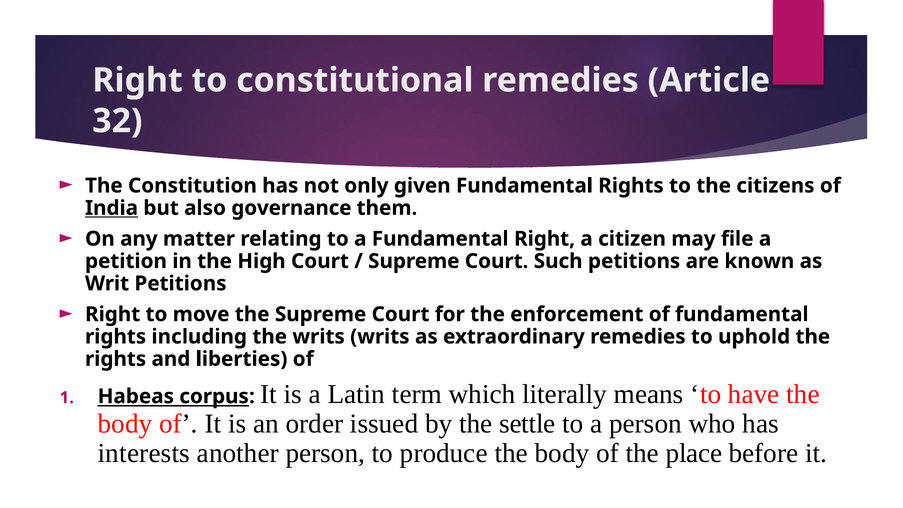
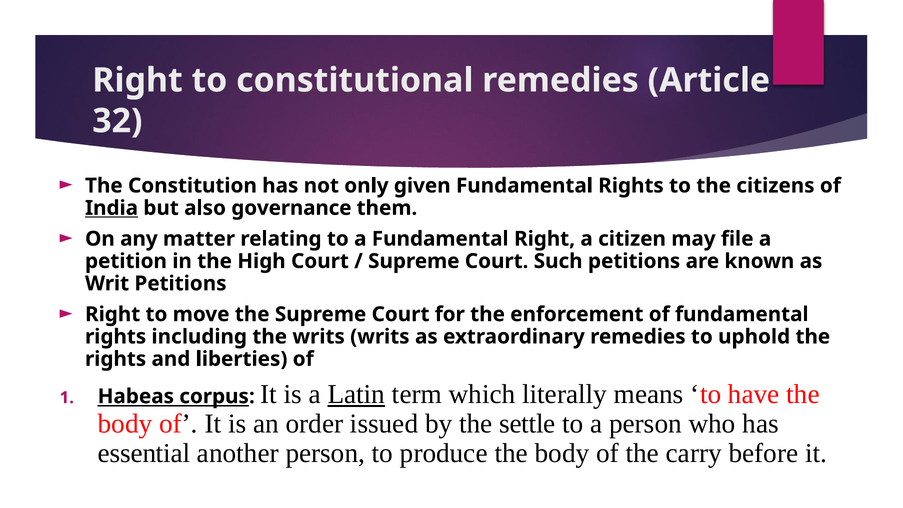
Latin underline: none -> present (356, 394)
interests: interests -> essential (144, 453)
place: place -> carry (694, 453)
